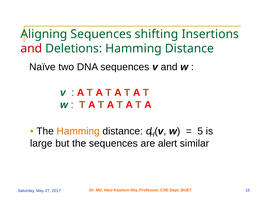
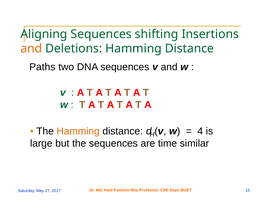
and colour: red -> orange (31, 49)
Naïve: Naïve -> Paths (42, 67)
5: 5 -> 4 (200, 131)
alert: alert -> time (167, 143)
